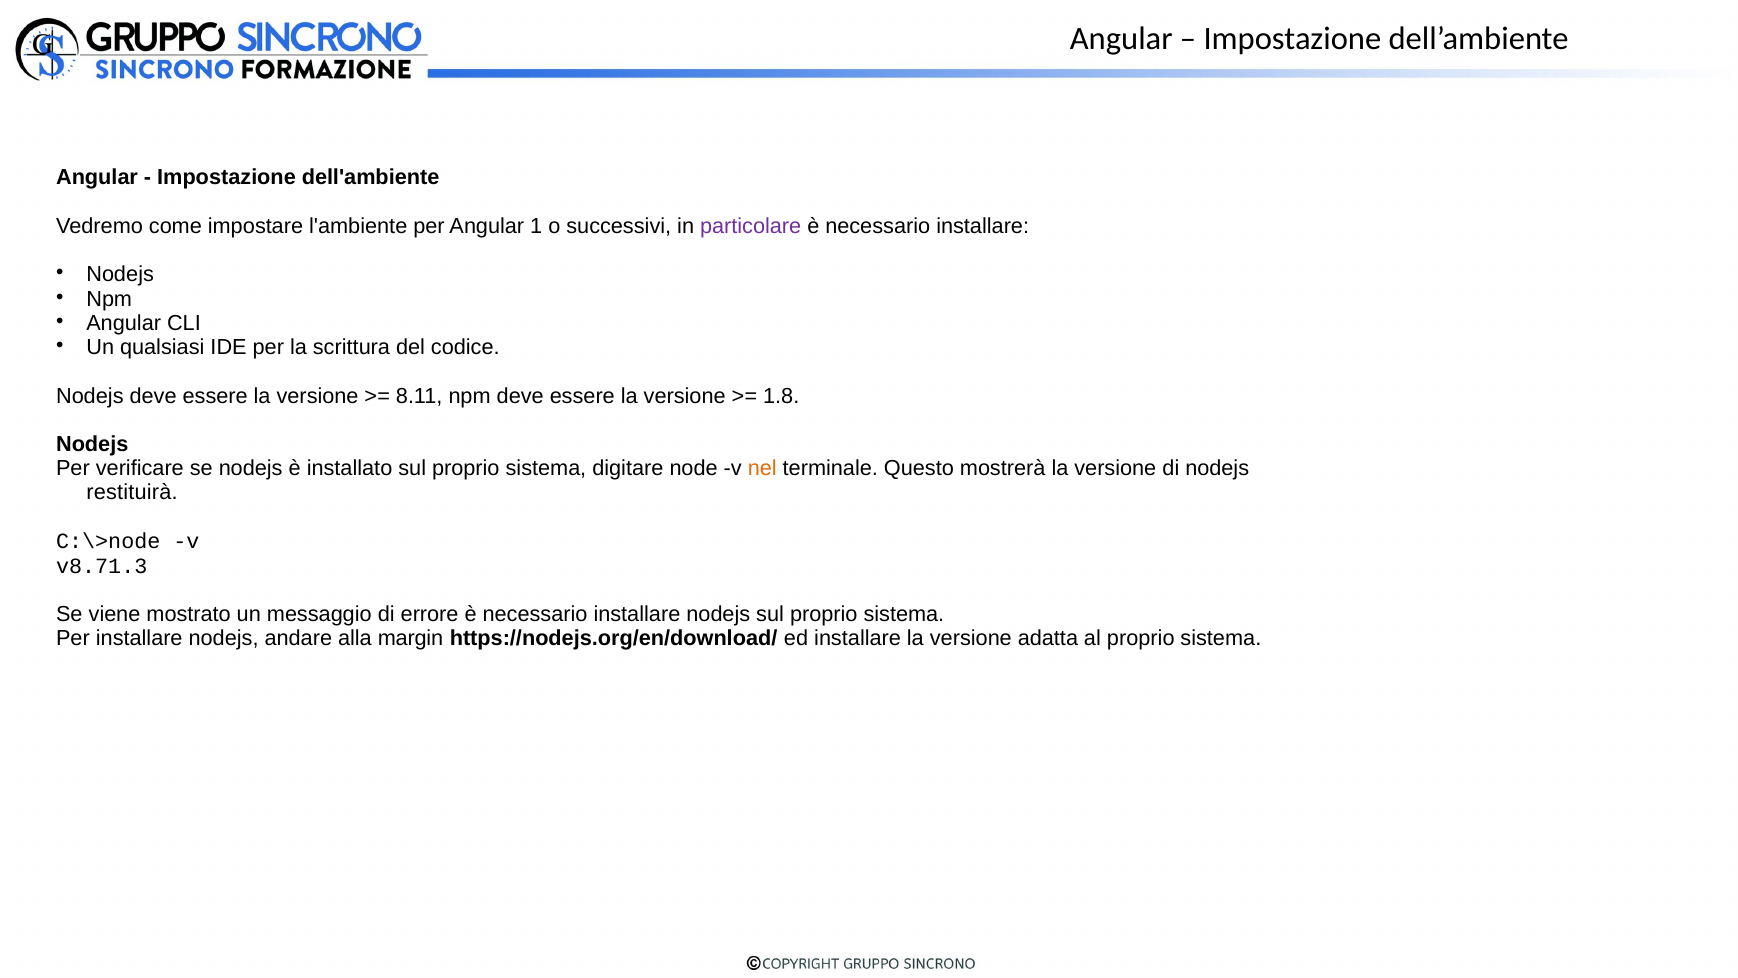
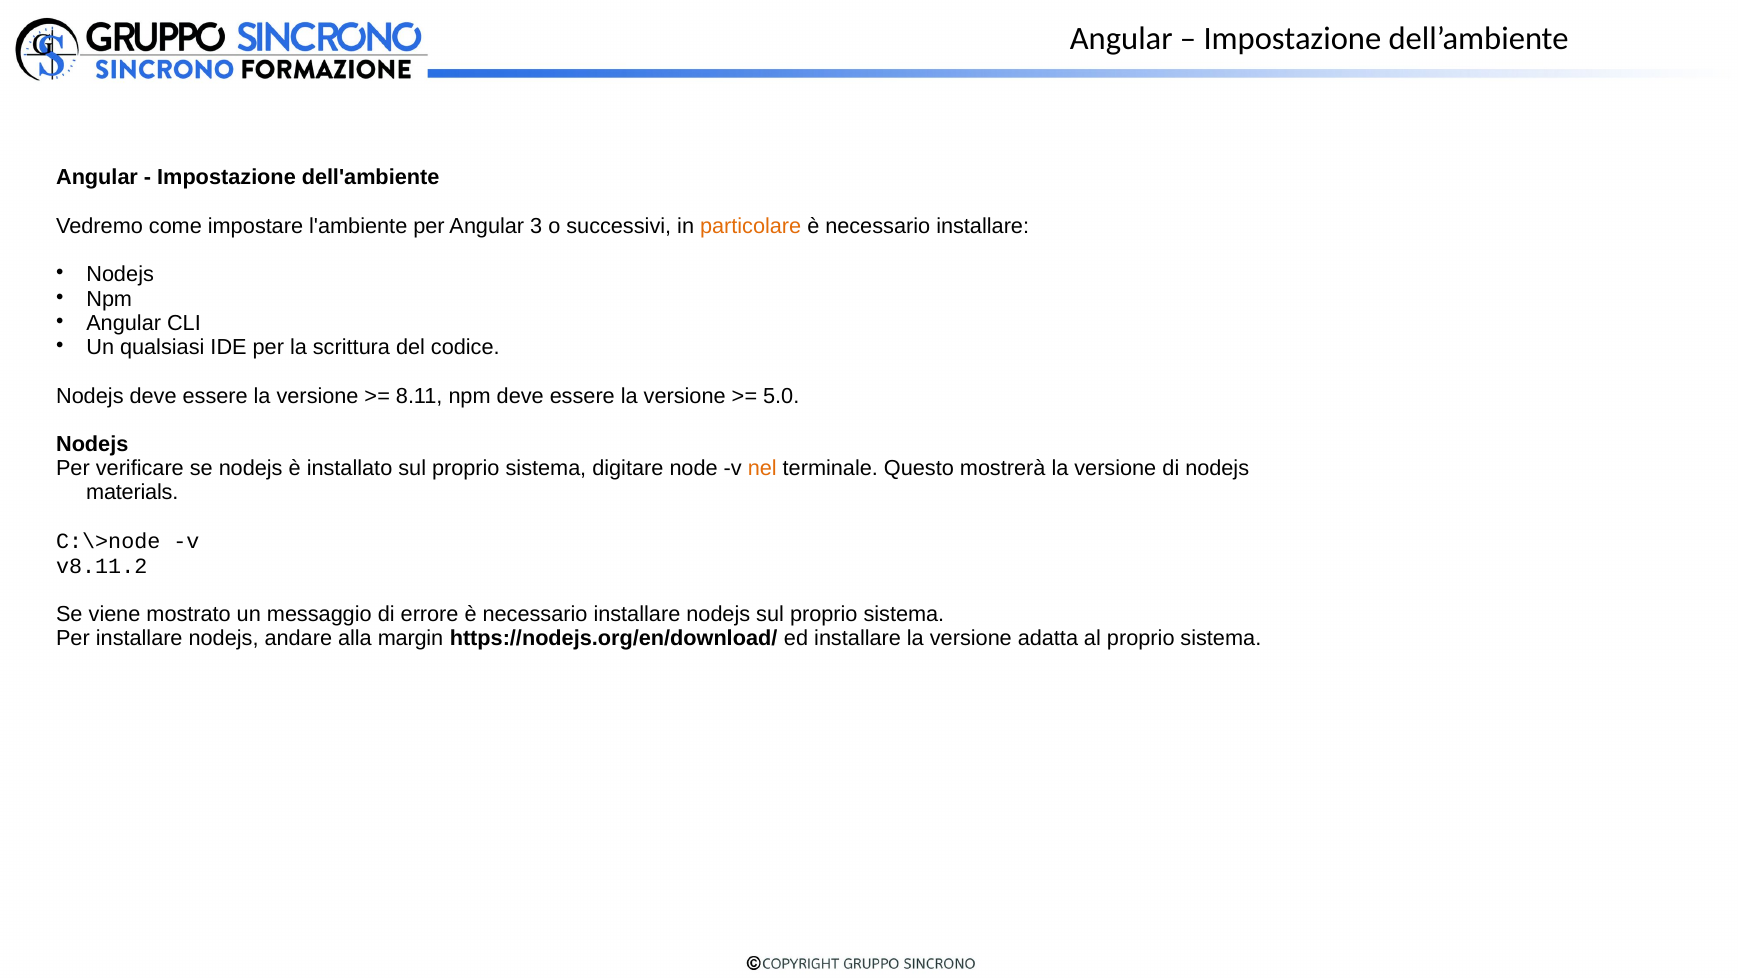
1: 1 -> 3 (536, 226)
particolare colour: purple -> orange (751, 226)
1.8: 1.8 -> 5.0 (781, 396)
restituirà: restituirà -> materials (132, 493)
v8.71.3: v8.71.3 -> v8.11.2 (102, 566)
